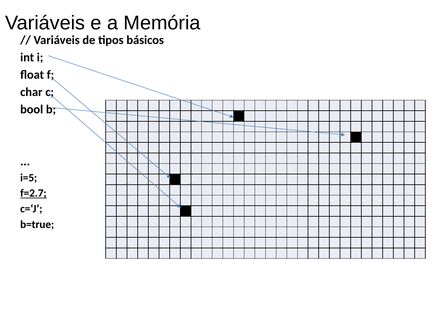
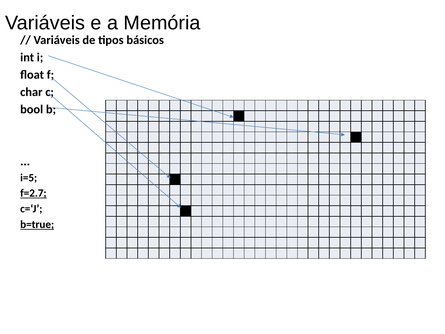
b=true underline: none -> present (37, 224)
